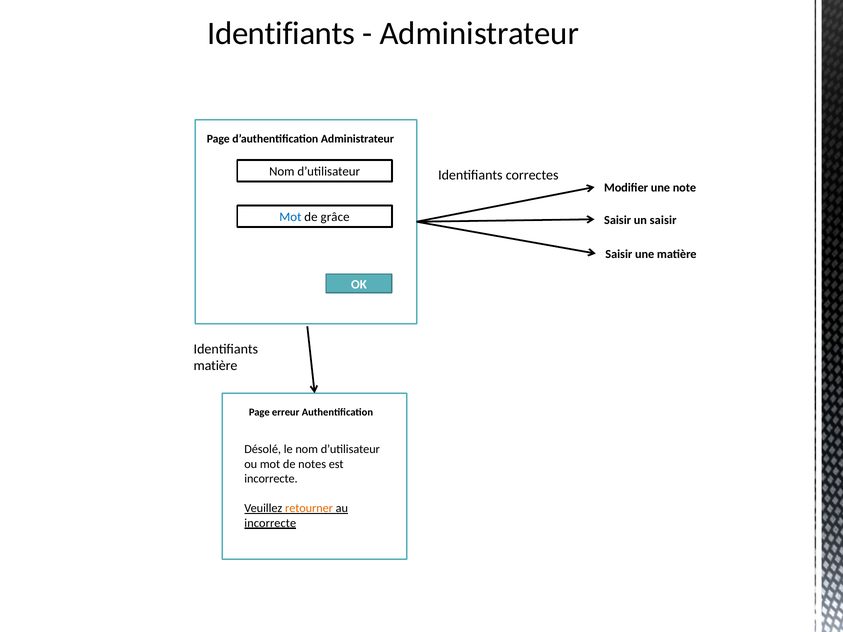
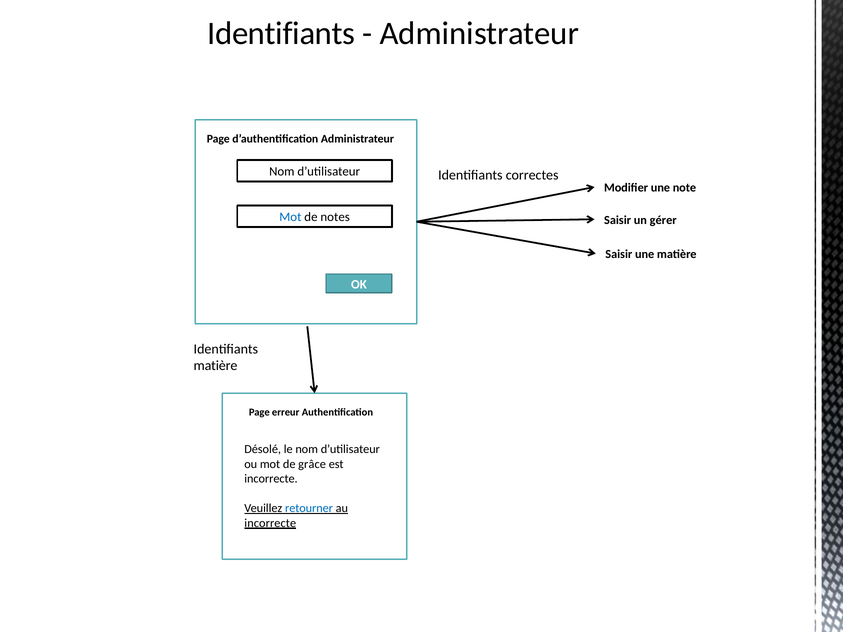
grâce: grâce -> notes (335, 217)
un saisir: saisir -> gérer (663, 220)
notes: notes -> grâce (312, 464)
retourner colour: orange -> blue (309, 508)
